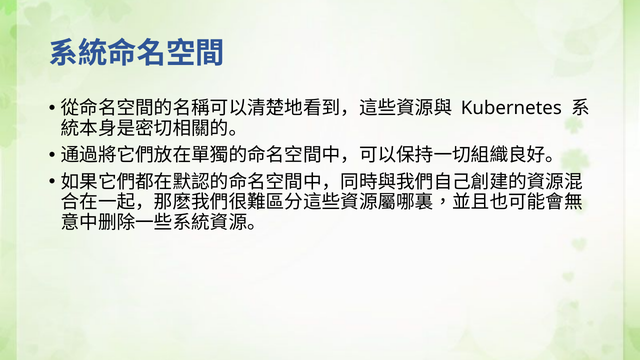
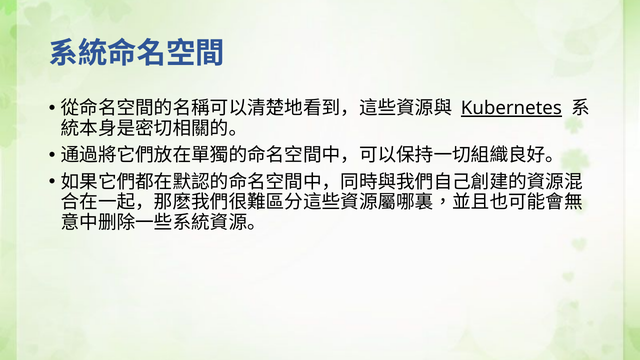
Kubernetes underline: none -> present (511, 108)
